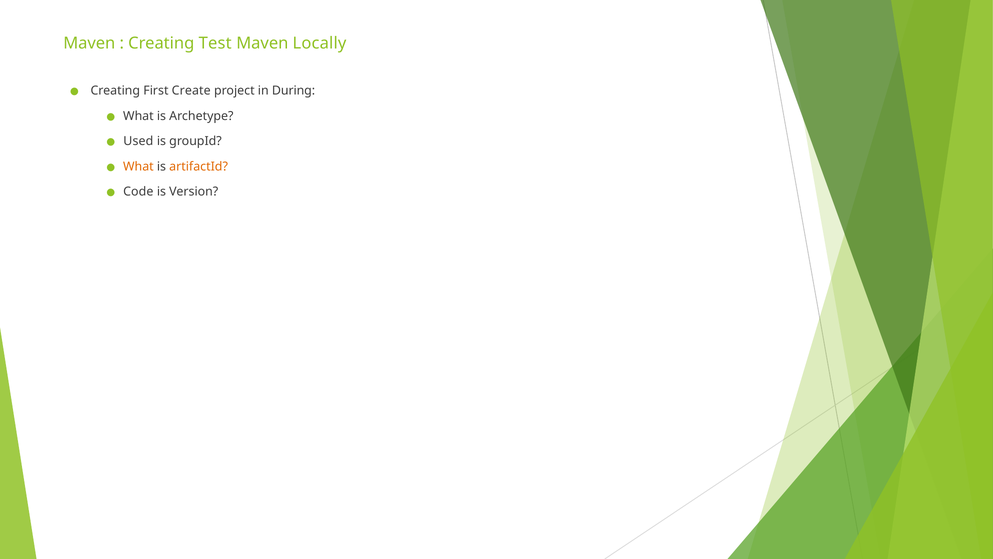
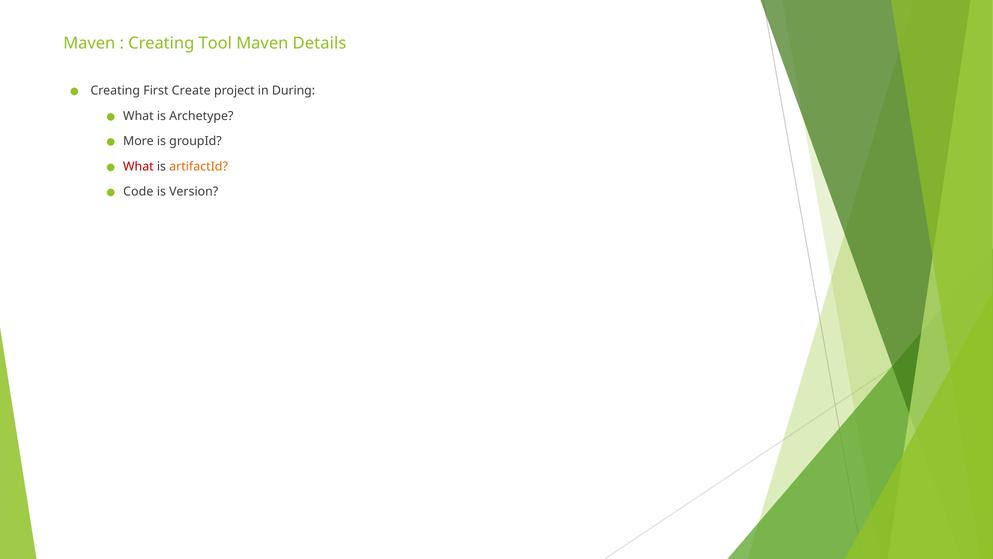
Test: Test -> Tool (215, 43)
Locally: Locally -> Details (319, 43)
Used: Used -> More (138, 141)
What colour: orange -> red (138, 166)
